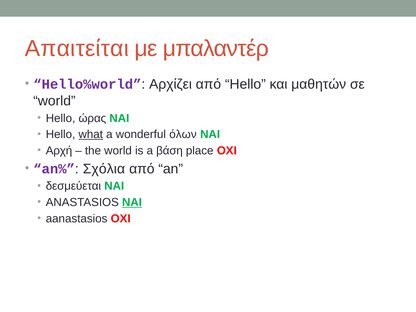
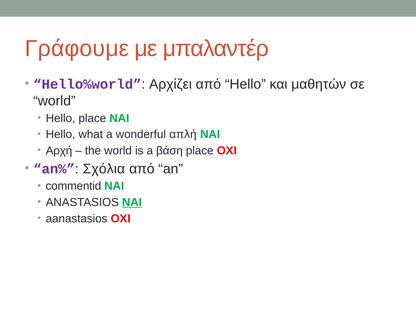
Απαιτείται: Απαιτείται -> Γράφουμε (77, 48)
Hello ώρας: ώρας -> place (92, 118)
what underline: present -> none (91, 134)
όλων: όλων -> απλή (183, 134)
δεσμεύεται: δεσμεύεται -> commentid (73, 186)
